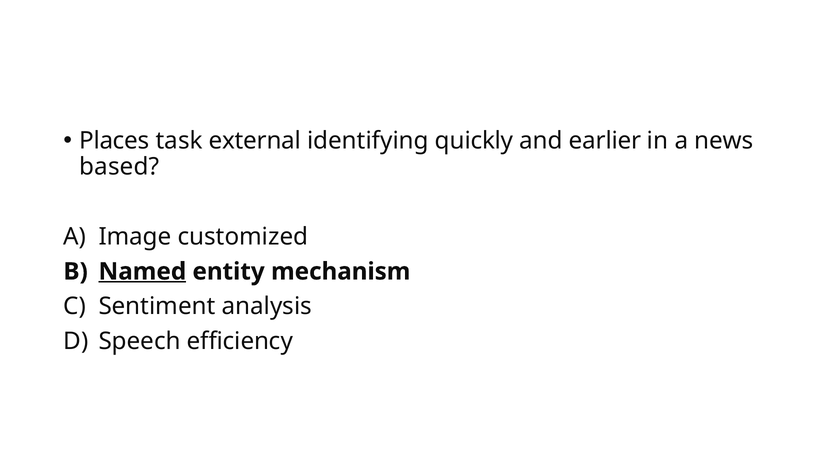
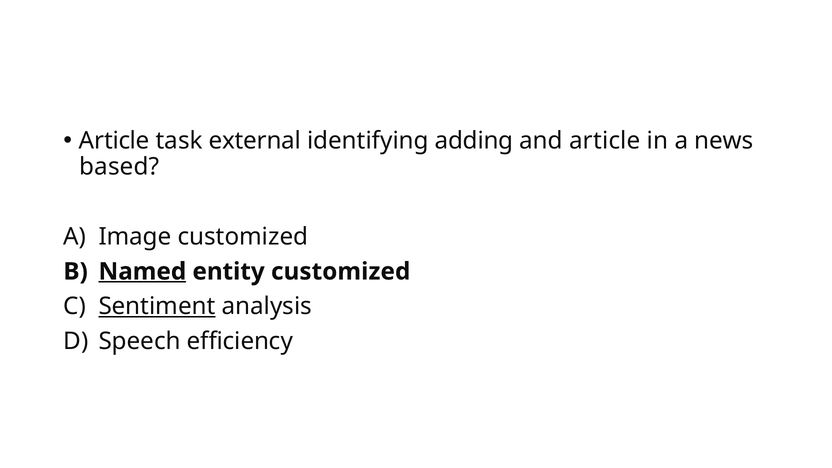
Places: Places -> Article (114, 141)
quickly: quickly -> adding (474, 141)
and earlier: earlier -> article (605, 141)
entity mechanism: mechanism -> customized (341, 272)
Sentiment underline: none -> present (157, 306)
